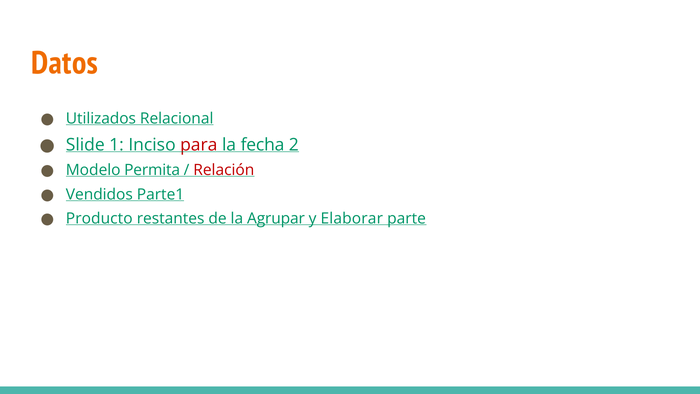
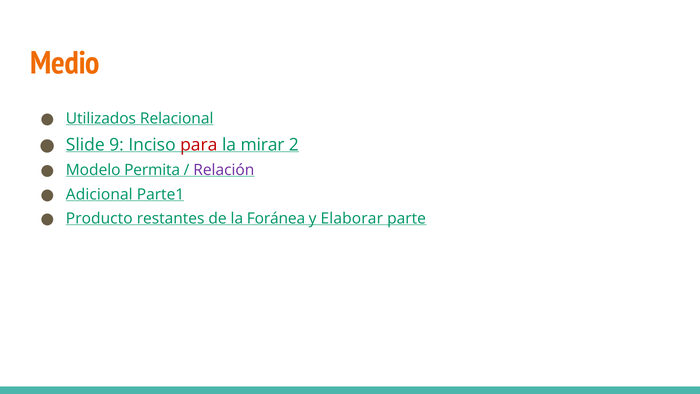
Datos: Datos -> Medio (65, 63)
1: 1 -> 9 (117, 145)
fecha: fecha -> mirar (263, 145)
Relación colour: red -> purple (224, 170)
Vendidos: Vendidos -> Adicional (99, 194)
Agrupar: Agrupar -> Foránea (276, 219)
